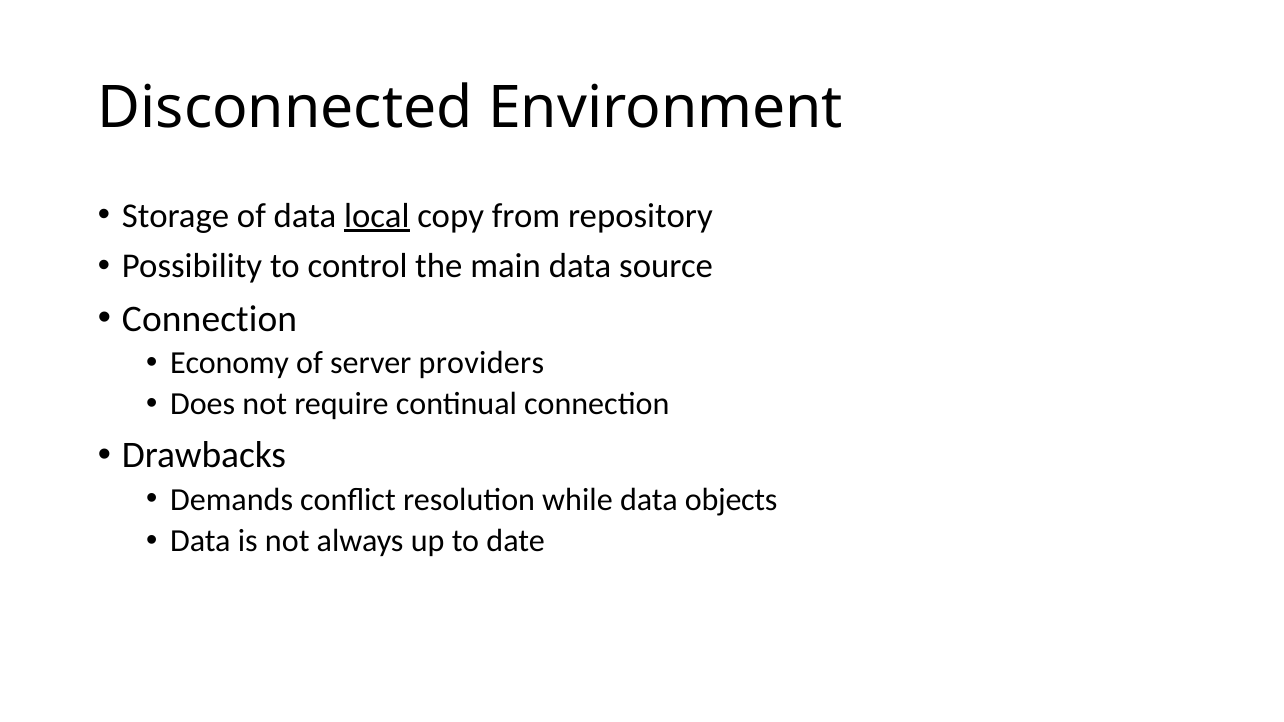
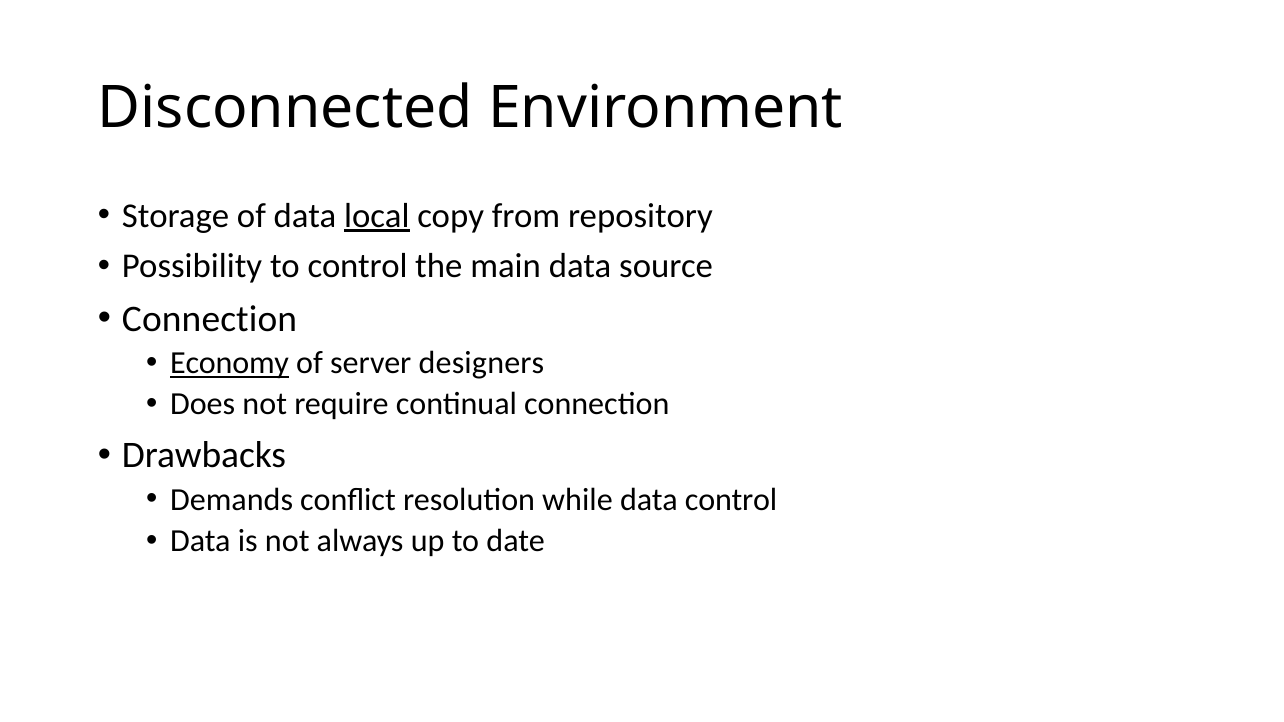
Economy underline: none -> present (230, 363)
providers: providers -> designers (481, 363)
data objects: objects -> control (731, 500)
